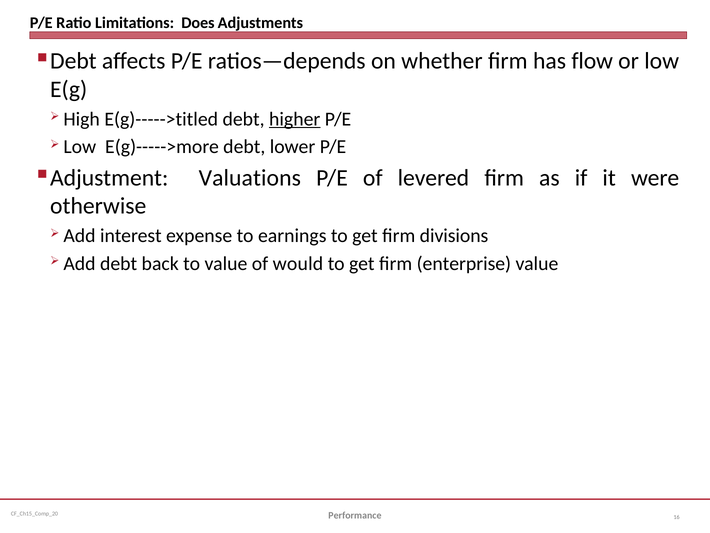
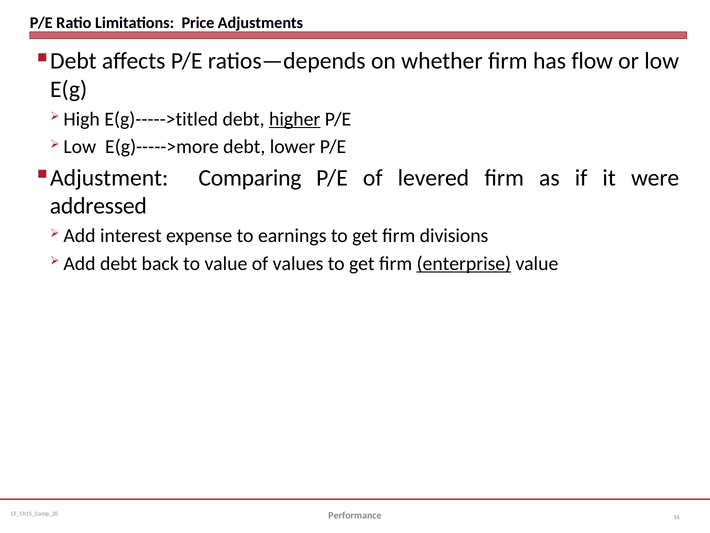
Does: Does -> Price (198, 23)
Valuations: Valuations -> Comparing (250, 178)
otherwise: otherwise -> addressed (98, 206)
would: would -> values (298, 263)
enterprise underline: none -> present (464, 263)
